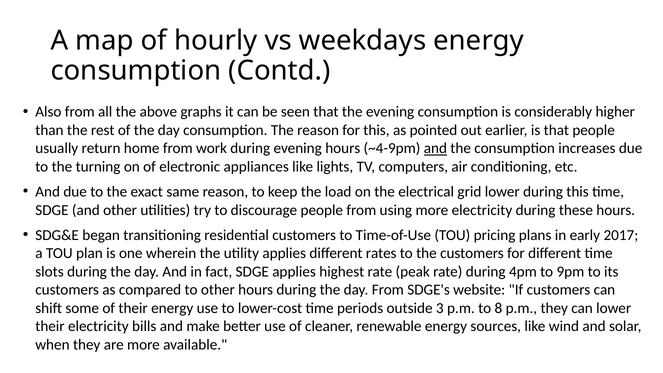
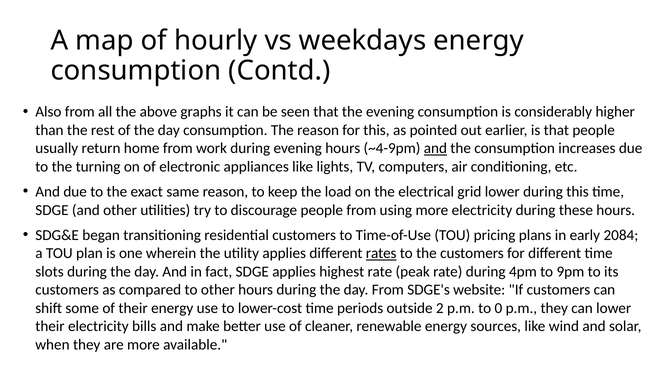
2017: 2017 -> 2084 (621, 235)
rates underline: none -> present (381, 253)
3: 3 -> 2 (440, 308)
8: 8 -> 0 (498, 308)
